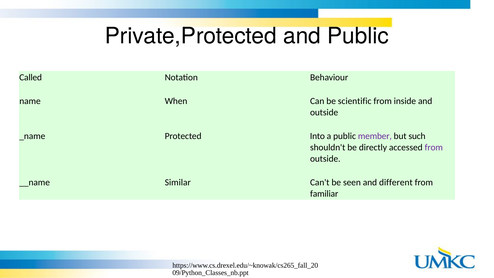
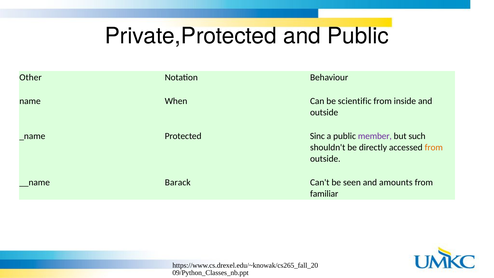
Called: Called -> Other (31, 77)
Into: Into -> Sinc (317, 136)
from colour: purple -> orange (434, 147)
Similar: Similar -> Barack (178, 182)
different: different -> amounts (396, 182)
